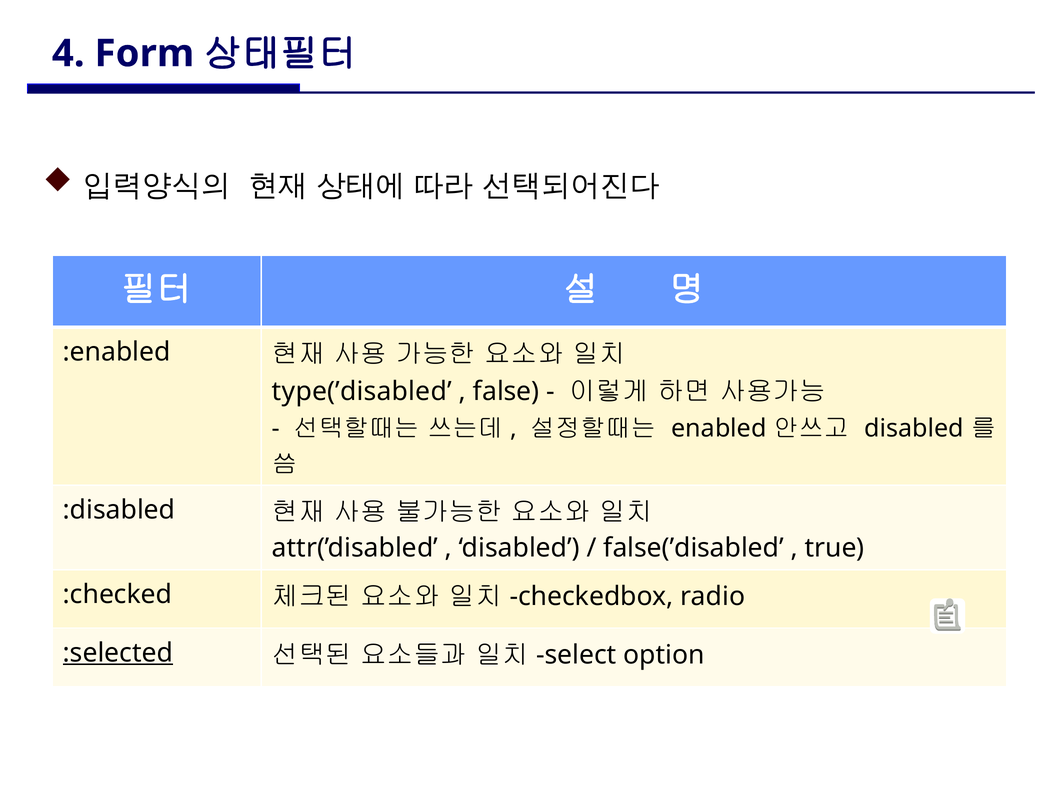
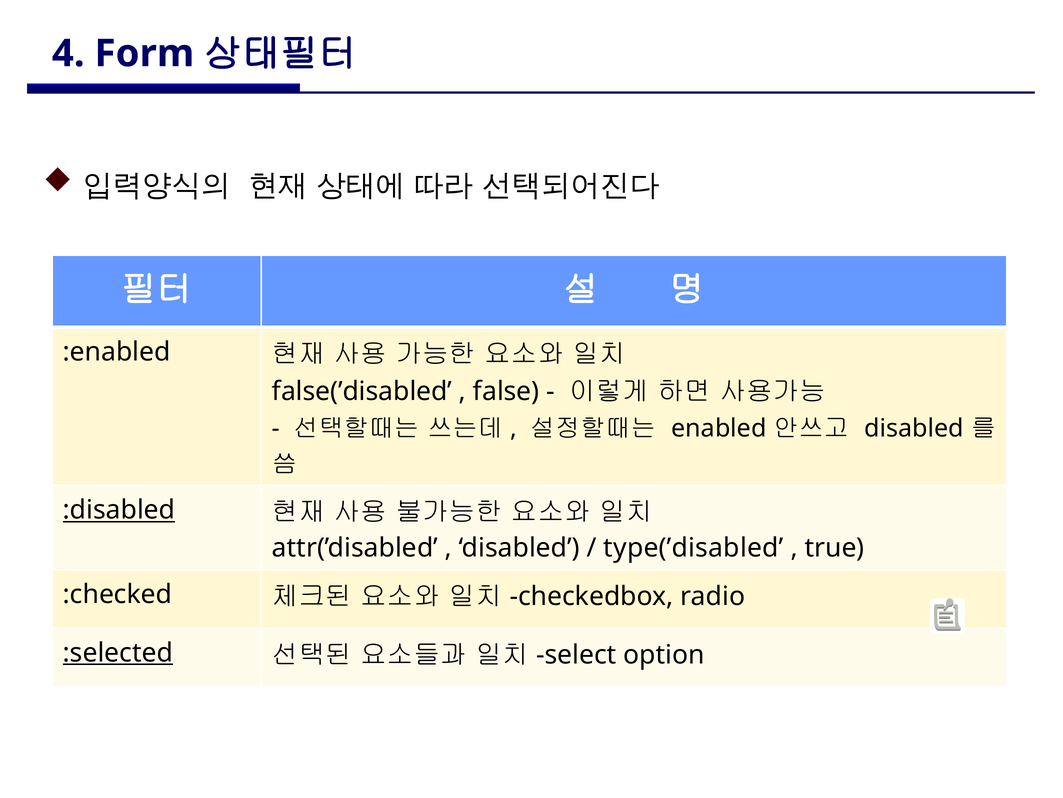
type(’disabled: type(’disabled -> false(’disabled (362, 391)
:disabled underline: none -> present (119, 510)
false(’disabled: false(’disabled -> type(’disabled (693, 547)
